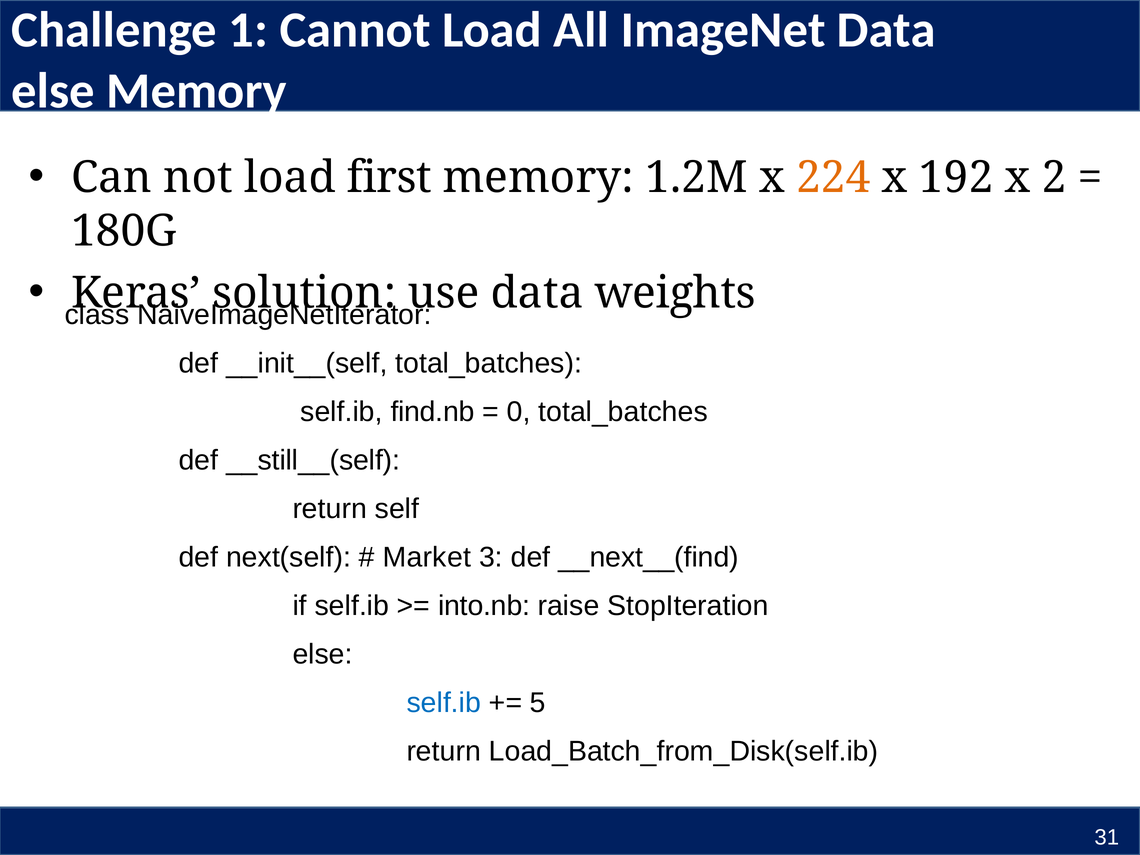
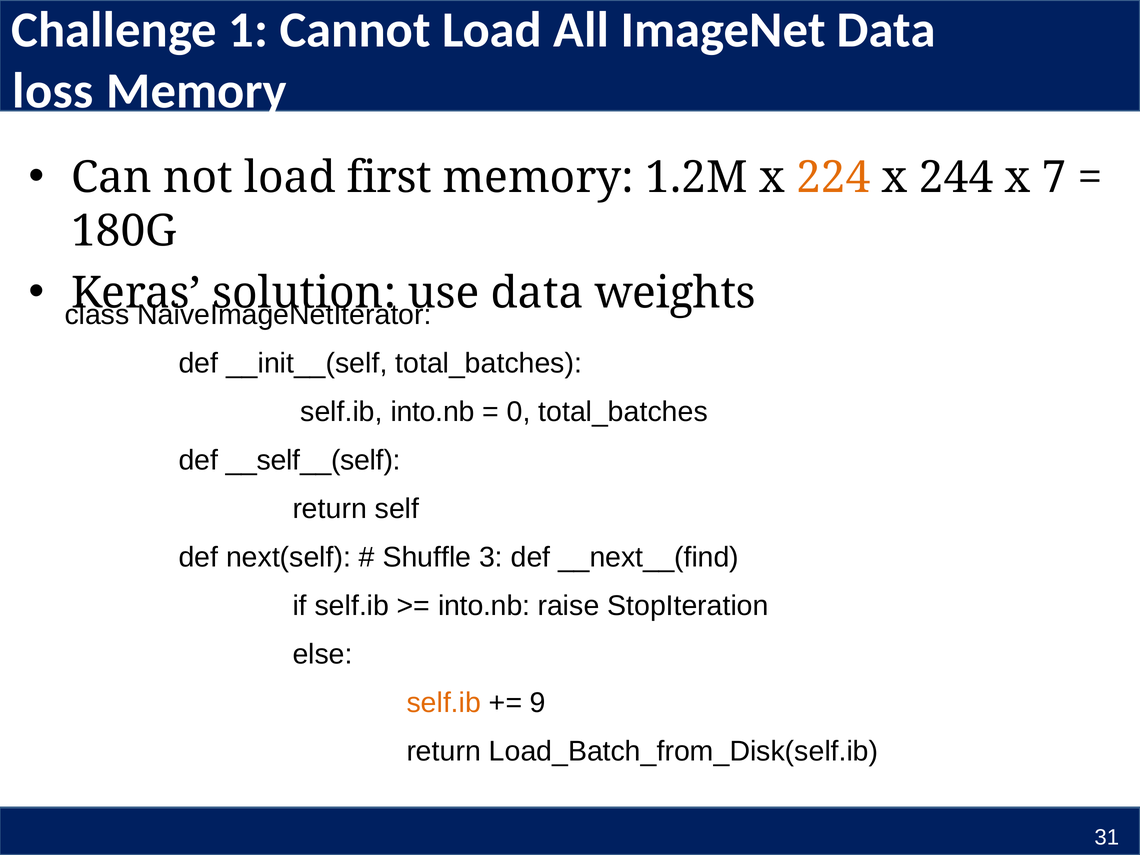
else: else -> loss (53, 91)
192: 192 -> 244 (956, 178)
2: 2 -> 7 (1054, 178)
self.ib find.nb: find.nb -> into.nb (433, 412)
__still__(self: __still__(self -> __self__(self (313, 460)
Market: Market -> Shuffle (427, 557)
self.ib colour: blue -> orange (444, 703)
5: 5 -> 9 (538, 703)
